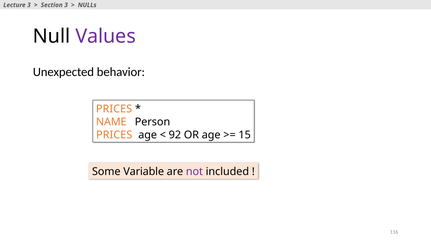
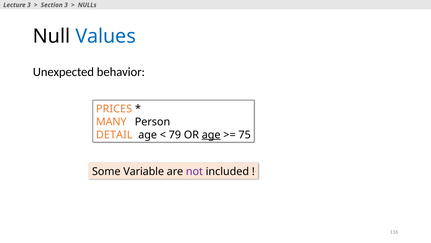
Values colour: purple -> blue (106, 36)
NAME: NAME -> MANY (111, 122)
PRICES: PRICES -> DETAIL (114, 134)
92: 92 -> 79 (175, 134)
age underline: none -> present (211, 134)
15: 15 -> 75 (245, 134)
